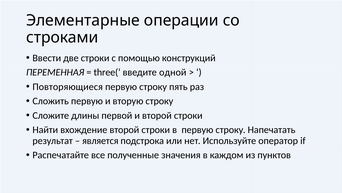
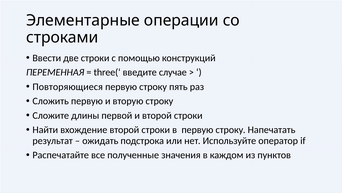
одной: одной -> случае (173, 72)
является: является -> ожидать (100, 140)
